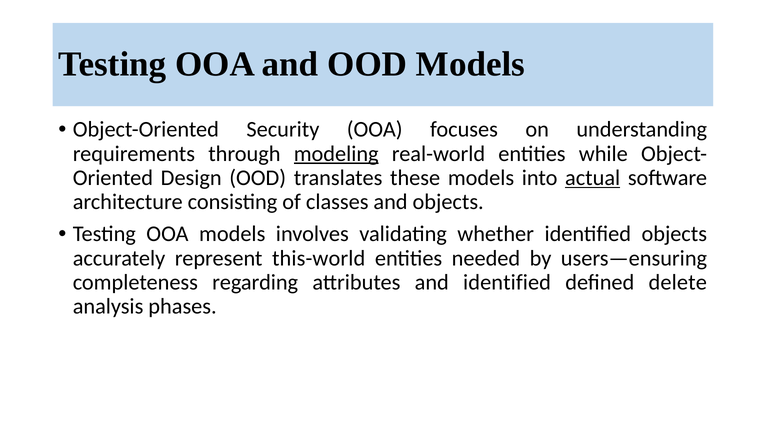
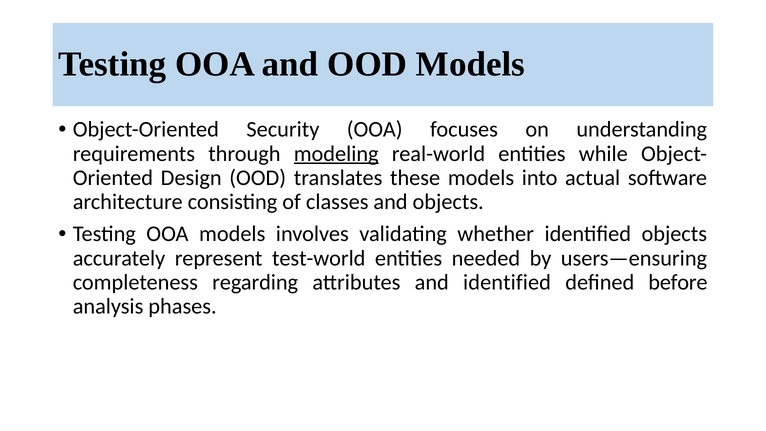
actual underline: present -> none (593, 178)
this-world: this-world -> test-world (319, 258)
delete: delete -> before (678, 282)
